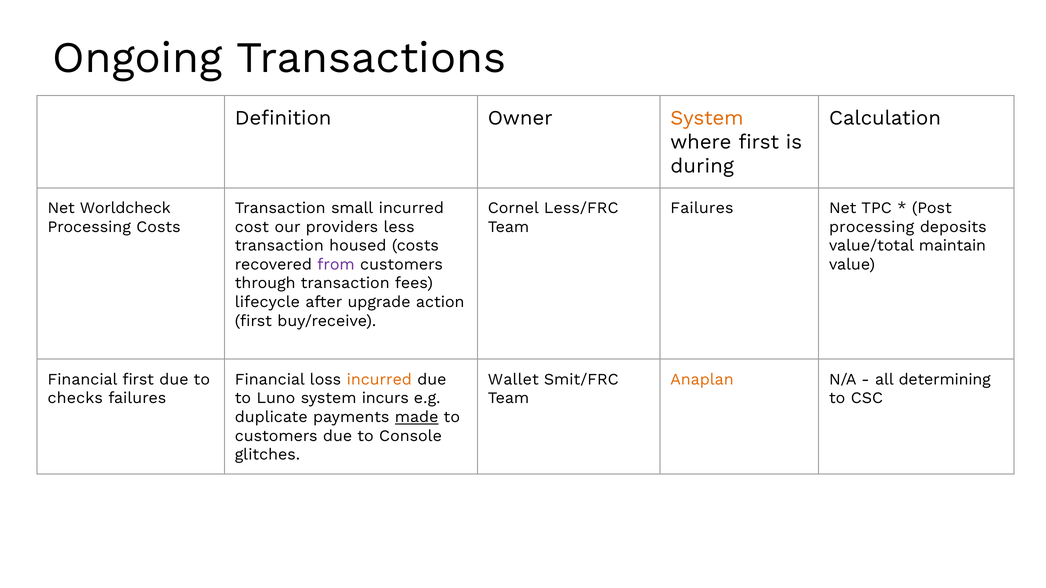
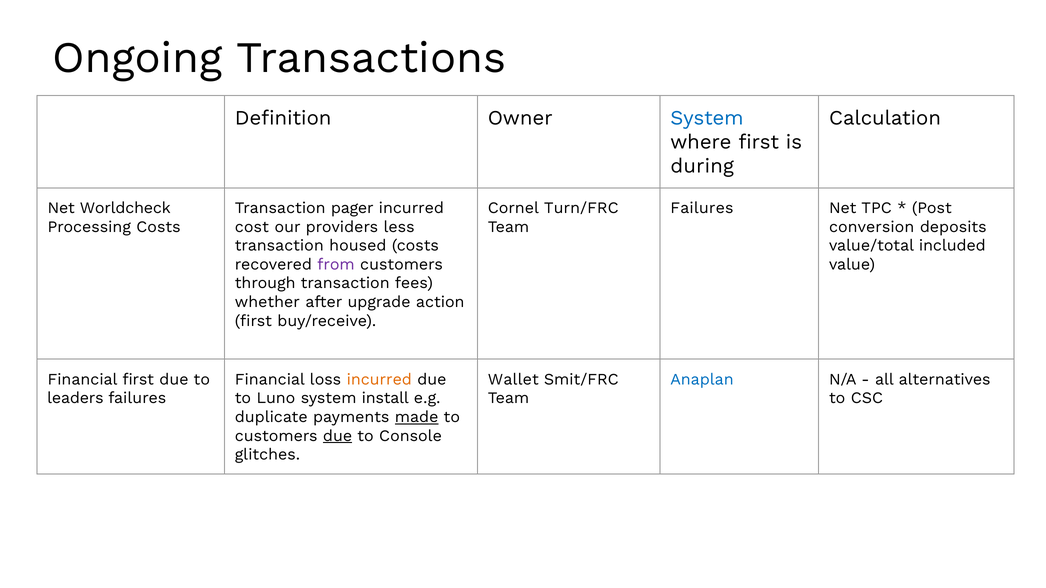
System colour: orange -> blue (707, 118)
small: small -> pager (352, 208)
Less/FRC: Less/FRC -> Turn/FRC (581, 208)
processing: processing -> conversion (872, 227)
maintain: maintain -> included (952, 246)
lifecycle: lifecycle -> whether (267, 302)
Anaplan colour: orange -> blue (702, 380)
determining: determining -> alternatives (945, 380)
checks: checks -> leaders (75, 398)
incurs: incurs -> install (385, 398)
due underline: none -> present (338, 436)
